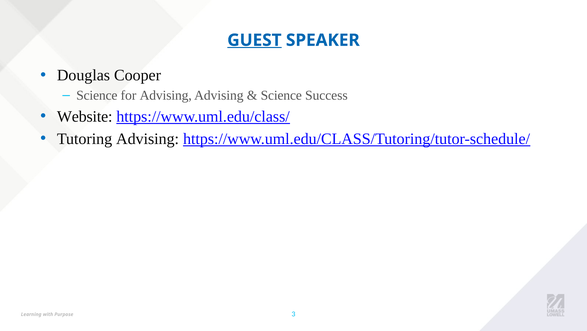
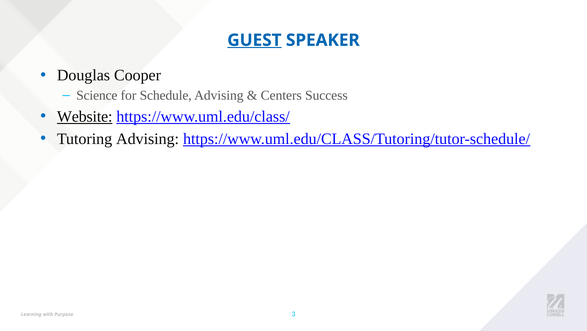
for Advising: Advising -> Schedule (166, 96)
Science: Science -> Centers (281, 96)
Website underline: none -> present (85, 117)
